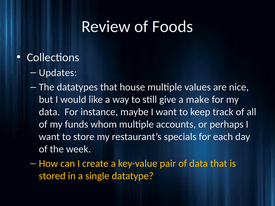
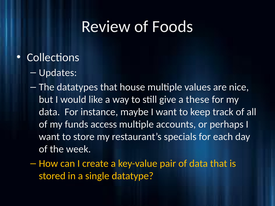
make: make -> these (198, 100)
whom: whom -> access (104, 124)
